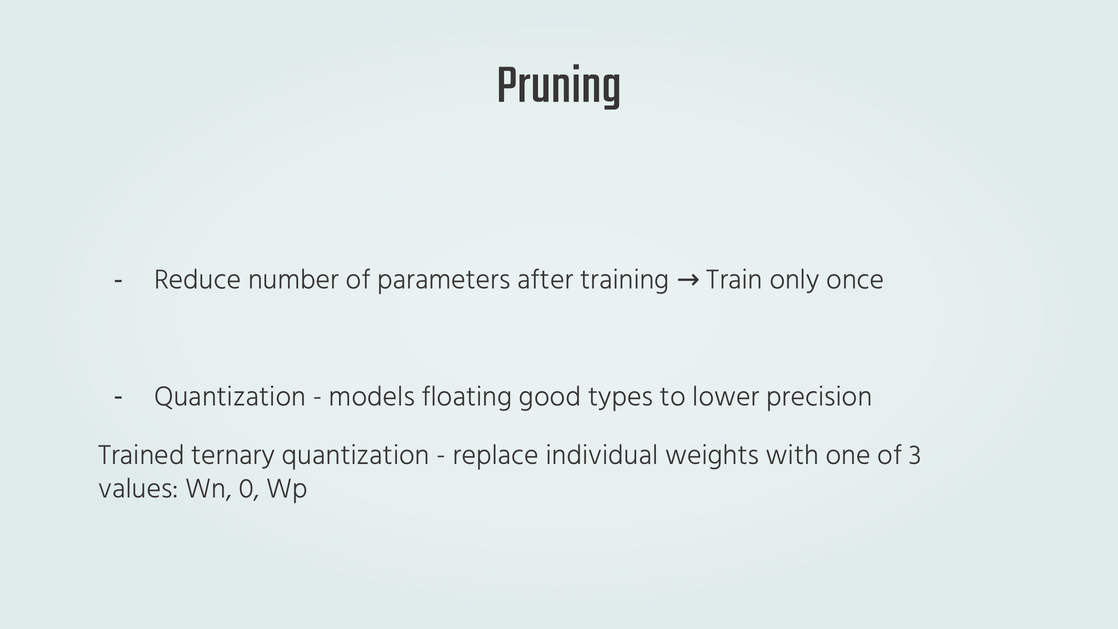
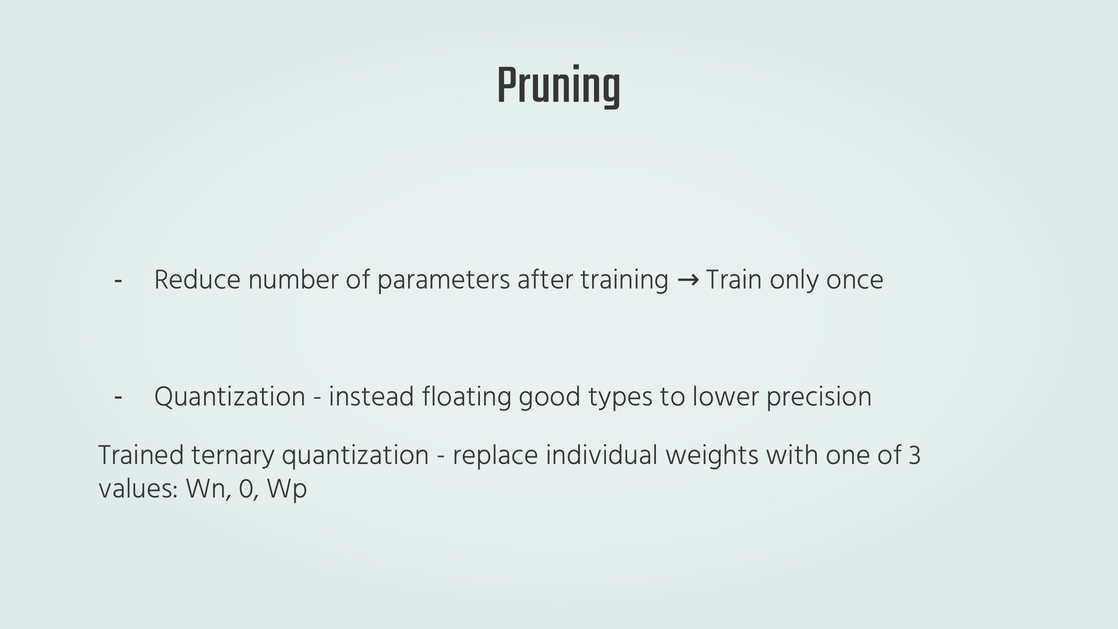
models: models -> instead (372, 396)
